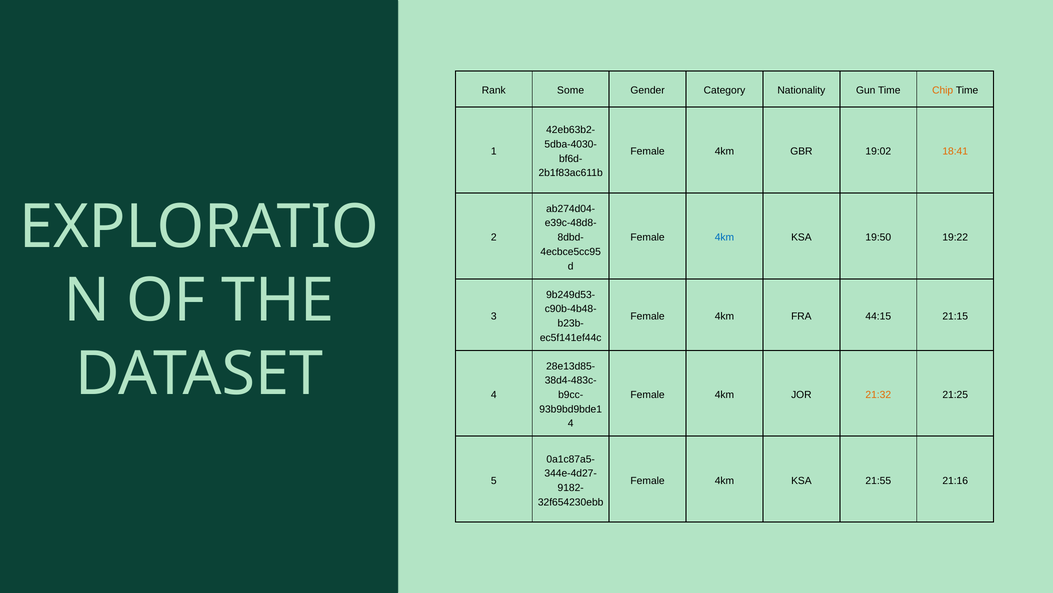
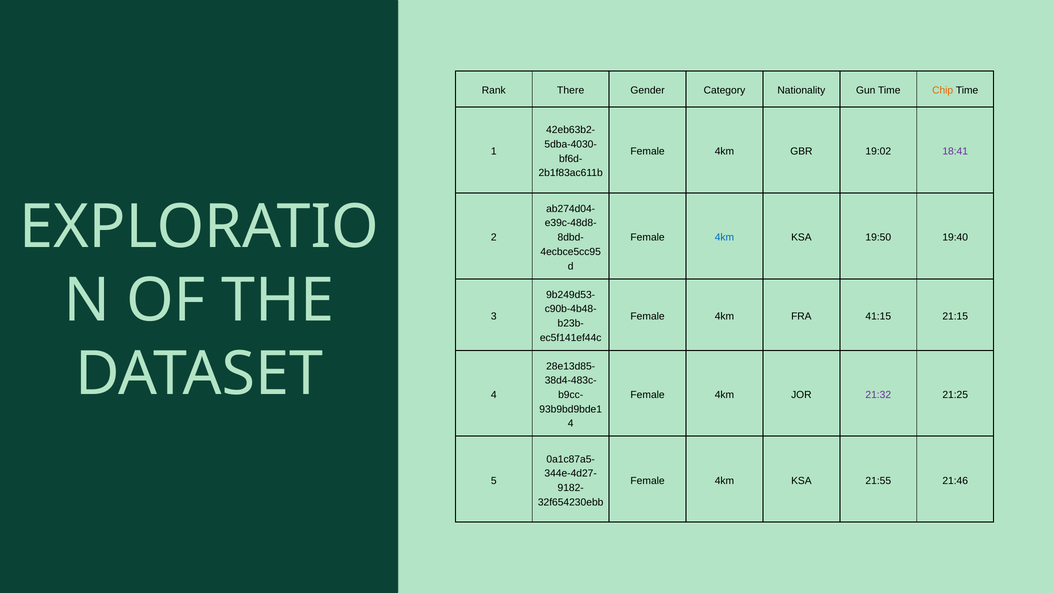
Some: Some -> There (571, 90)
18:41 colour: orange -> purple (955, 151)
19:22: 19:22 -> 19:40 (955, 237)
44:15: 44:15 -> 41:15 (878, 316)
21:32 colour: orange -> purple (878, 394)
21:16: 21:16 -> 21:46 (955, 480)
